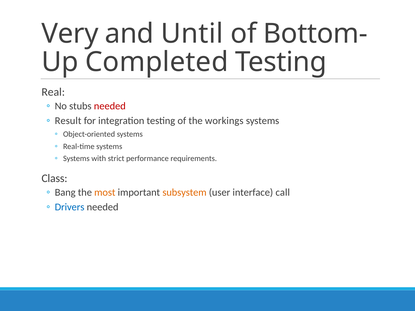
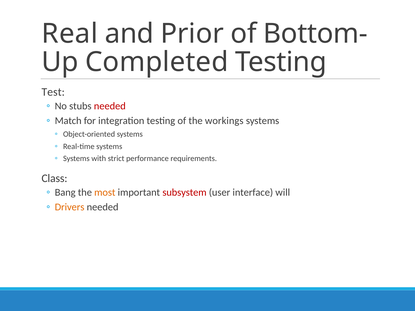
Very: Very -> Real (70, 34)
Until: Until -> Prior (192, 34)
Real: Real -> Test (53, 92)
Result: Result -> Match (68, 121)
subsystem colour: orange -> red (184, 193)
call: call -> will (283, 193)
Drivers colour: blue -> orange (70, 207)
